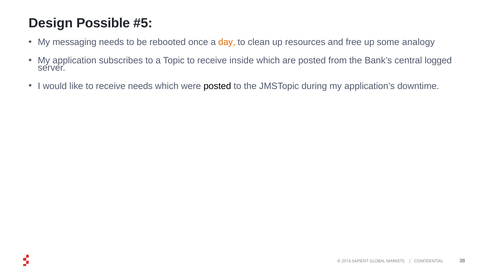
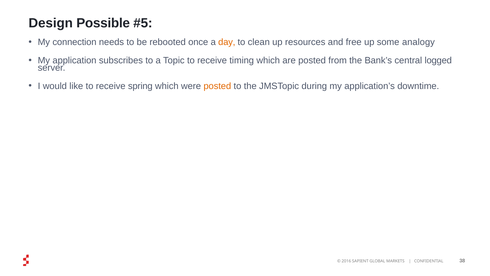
messaging: messaging -> connection (75, 42)
inside: inside -> timing (242, 60)
receive needs: needs -> spring (140, 86)
posted colour: black -> orange (217, 86)
